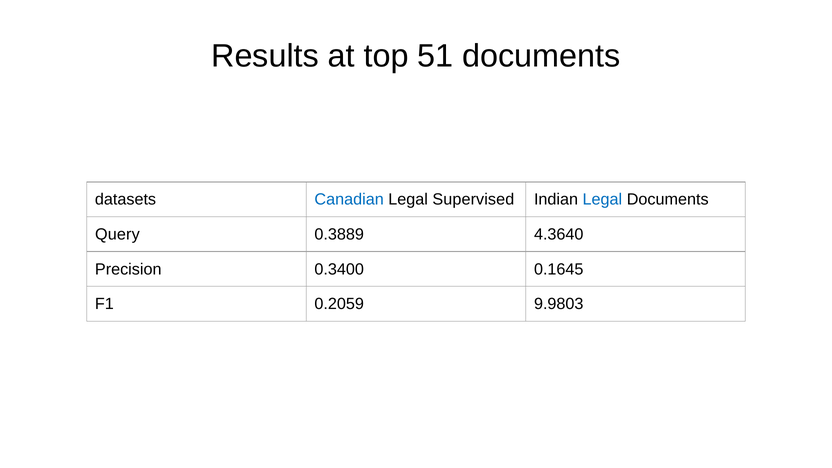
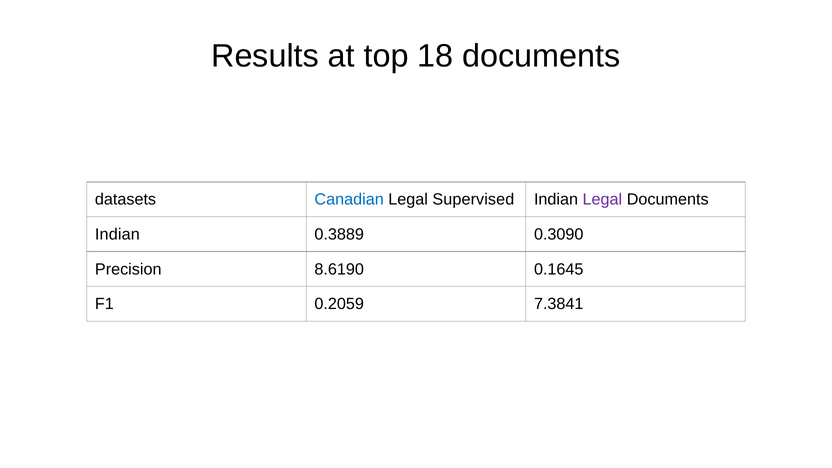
51: 51 -> 18 (435, 56)
Legal colour: blue -> purple (602, 200)
Query: Query -> Indian (117, 234)
4.3640: 4.3640 -> 0.3090 (559, 234)
0.3400: 0.3400 -> 8.6190 (339, 269)
9.9803: 9.9803 -> 7.3841 (559, 304)
